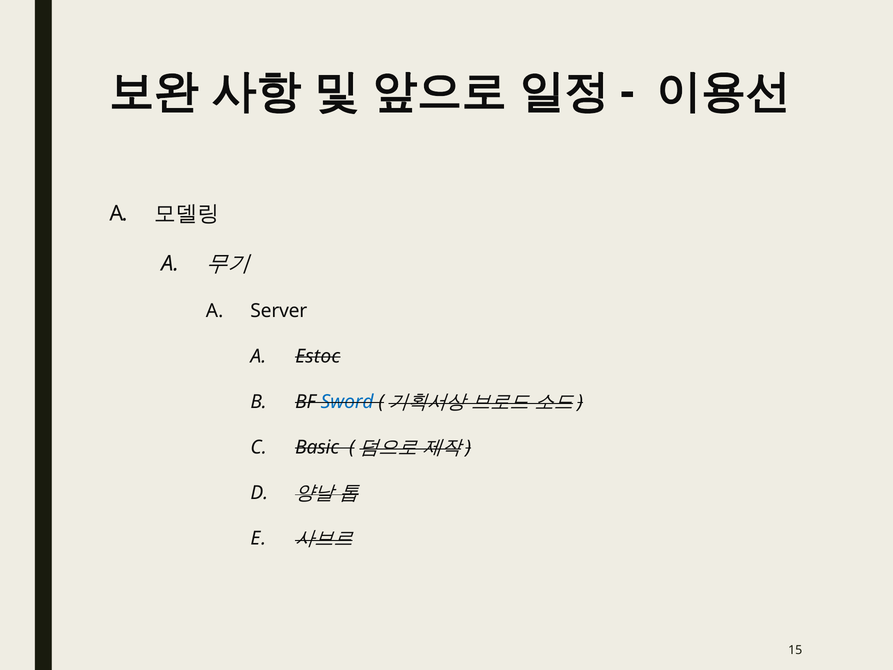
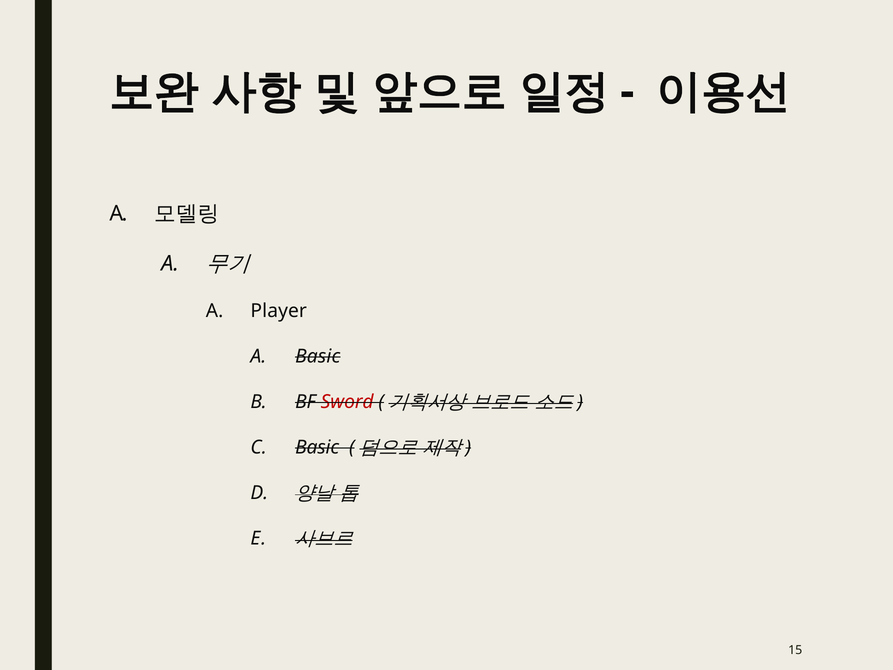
Server: Server -> Player (279, 311)
Estoc: Estoc -> Basic (318, 356)
Sword colour: blue -> red (347, 402)
